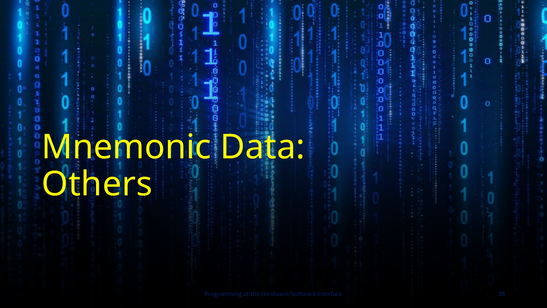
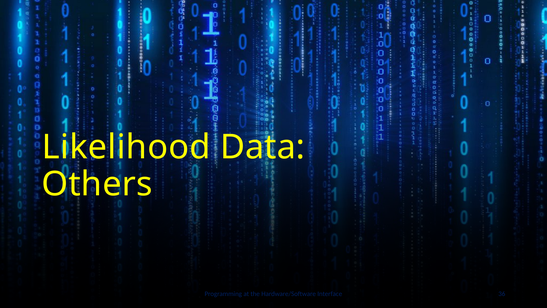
Mnemonic: Mnemonic -> Likelihood (126, 147)
